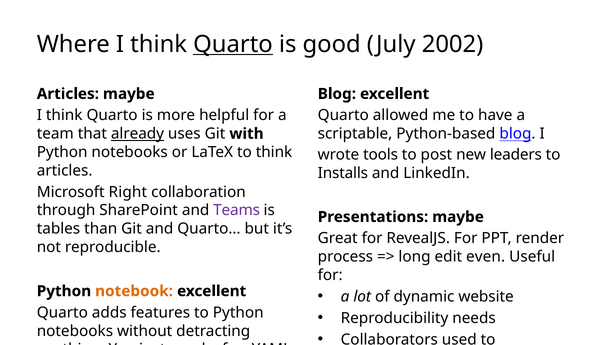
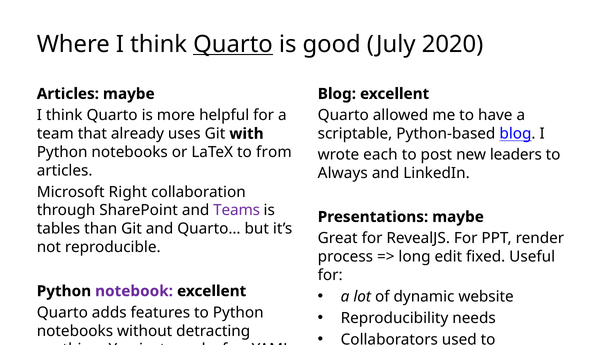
2002: 2002 -> 2020 (453, 44)
already underline: present -> none (137, 134)
to think: think -> from (274, 152)
tools: tools -> each (380, 154)
Installs: Installs -> Always (343, 173)
even: even -> fixed (486, 257)
notebook colour: orange -> purple (134, 291)
